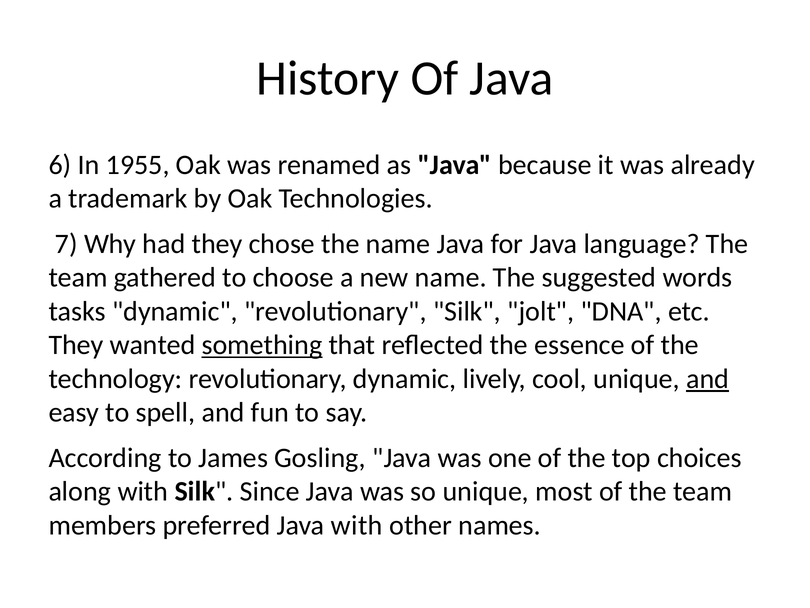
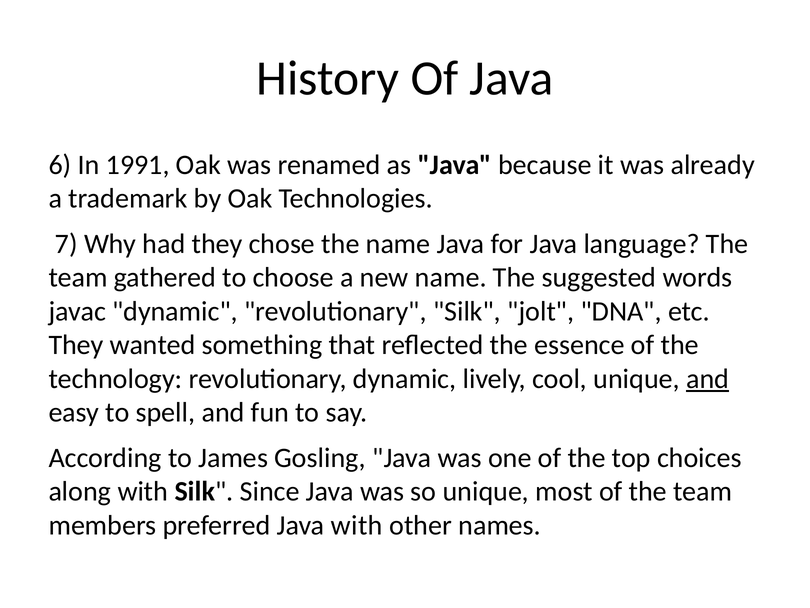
1955: 1955 -> 1991 (138, 165)
tasks: tasks -> javac (77, 311)
something underline: present -> none (262, 345)
